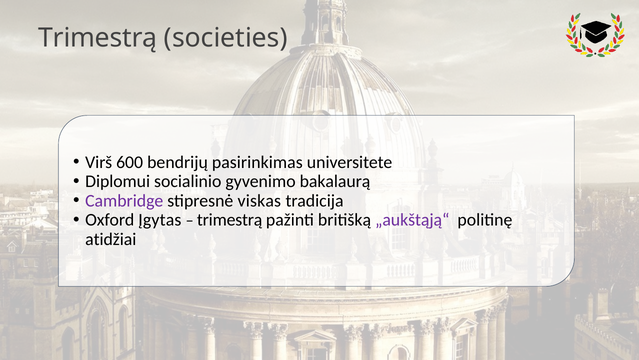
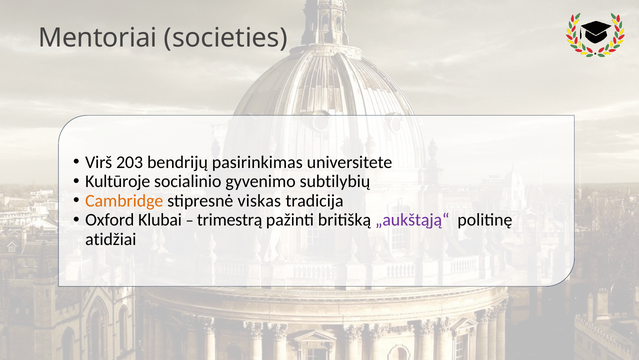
Trimestrą: Trimestrą -> Mentoriai (98, 38)
600: 600 -> 203 (130, 162)
Diplomui: Diplomui -> Kultūroje (118, 181)
bakalaurą: bakalaurą -> subtilybių (335, 181)
Cambridge colour: purple -> orange (124, 200)
Įgytas: Įgytas -> Klubai (160, 220)
